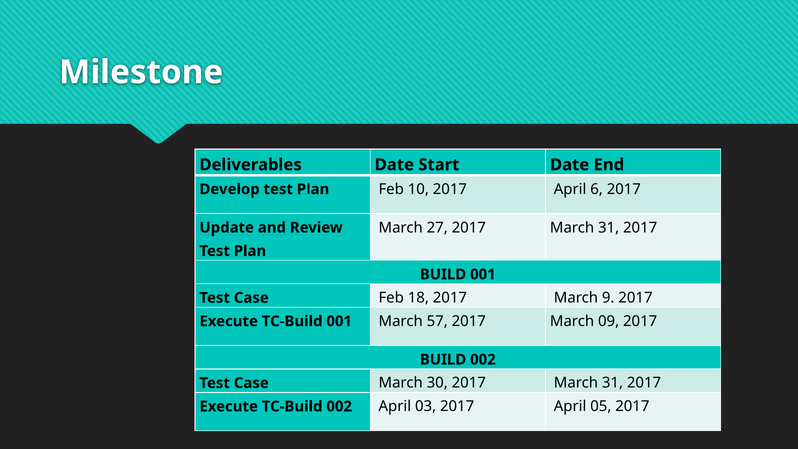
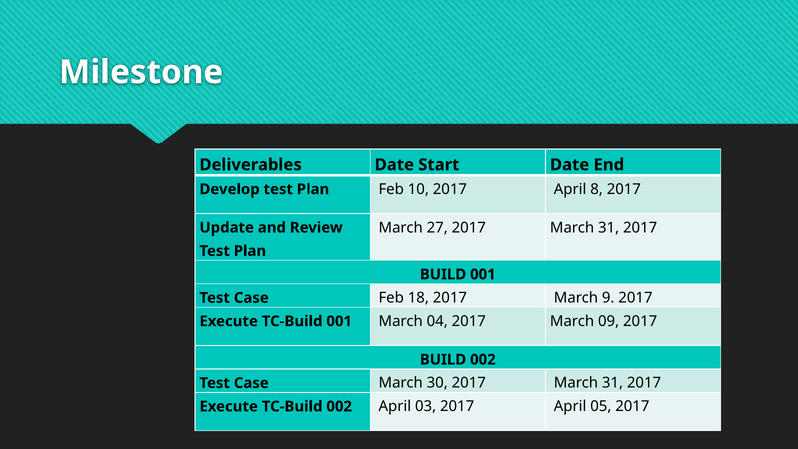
6: 6 -> 8 (597, 189)
57: 57 -> 04 (437, 321)
